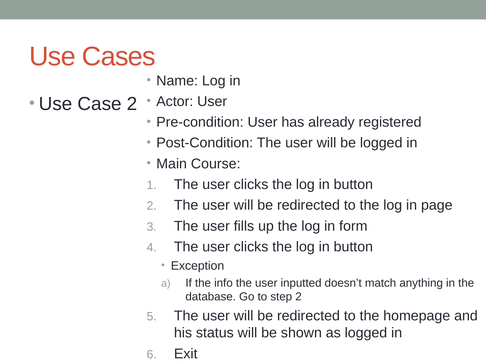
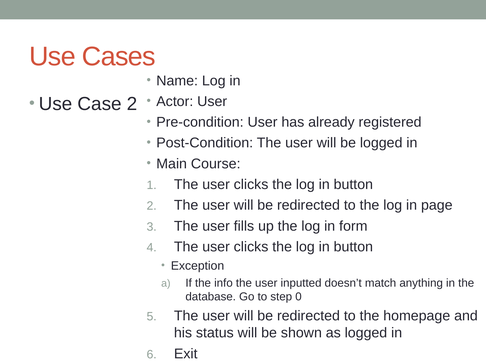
step 2: 2 -> 0 (298, 297)
